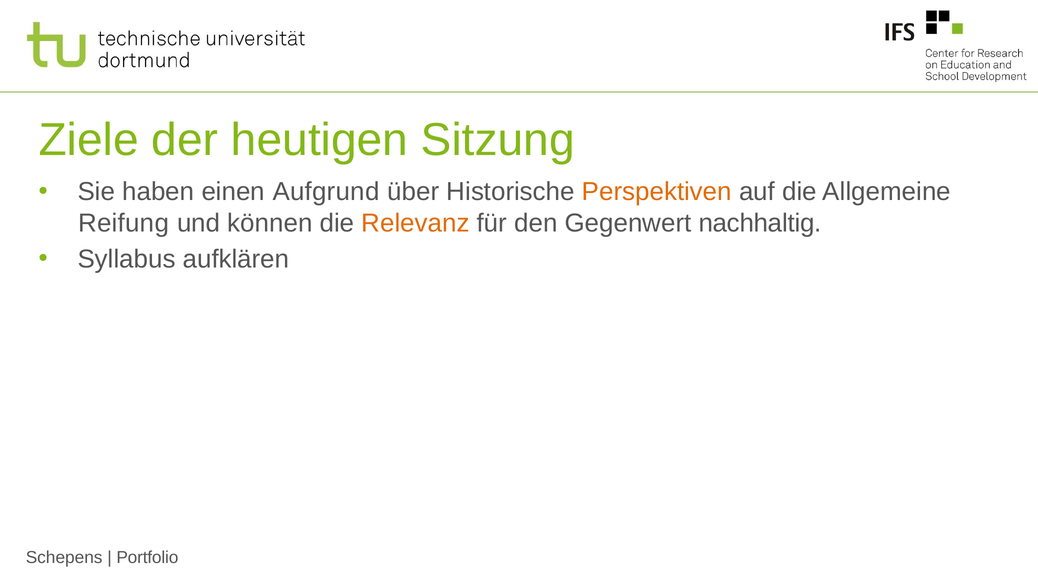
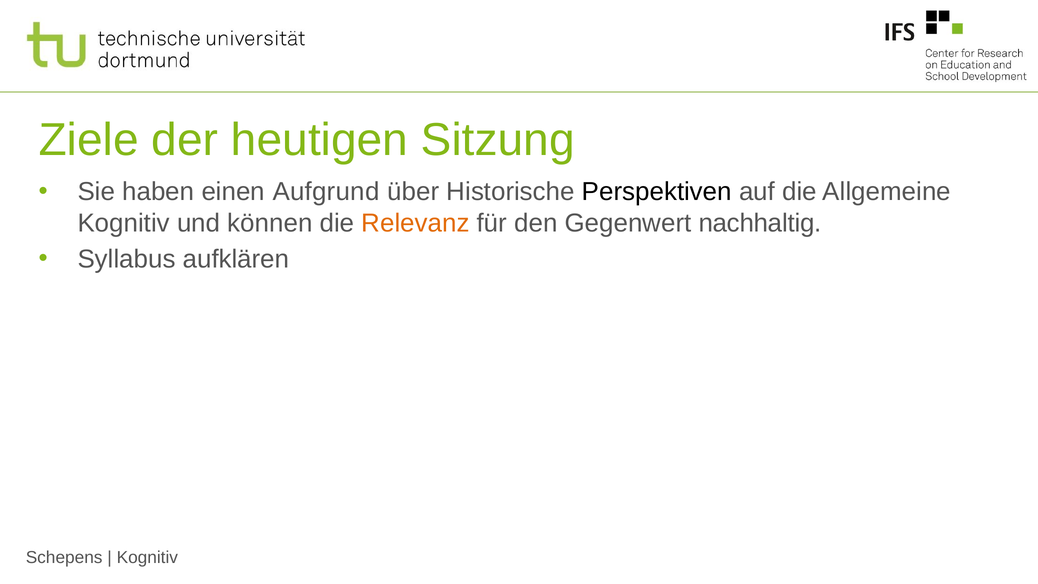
Perspektiven colour: orange -> black (657, 192)
Reifung: Reifung -> Kognitiv (124, 223)
Portfolio: Portfolio -> Kognitiv (147, 558)
